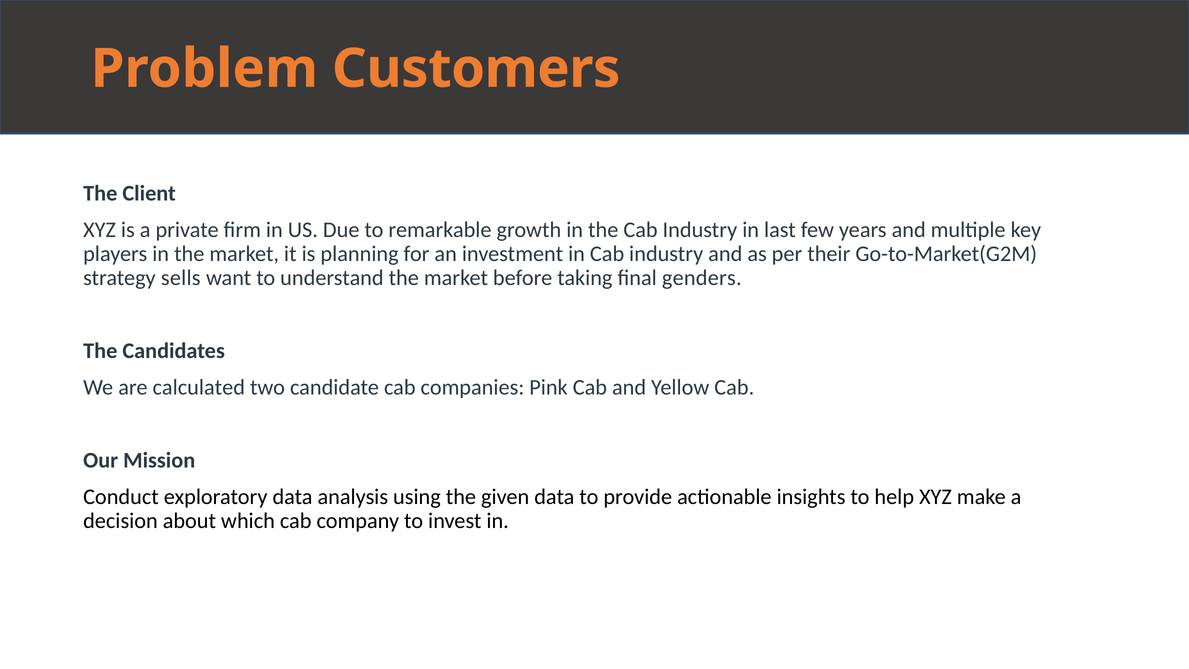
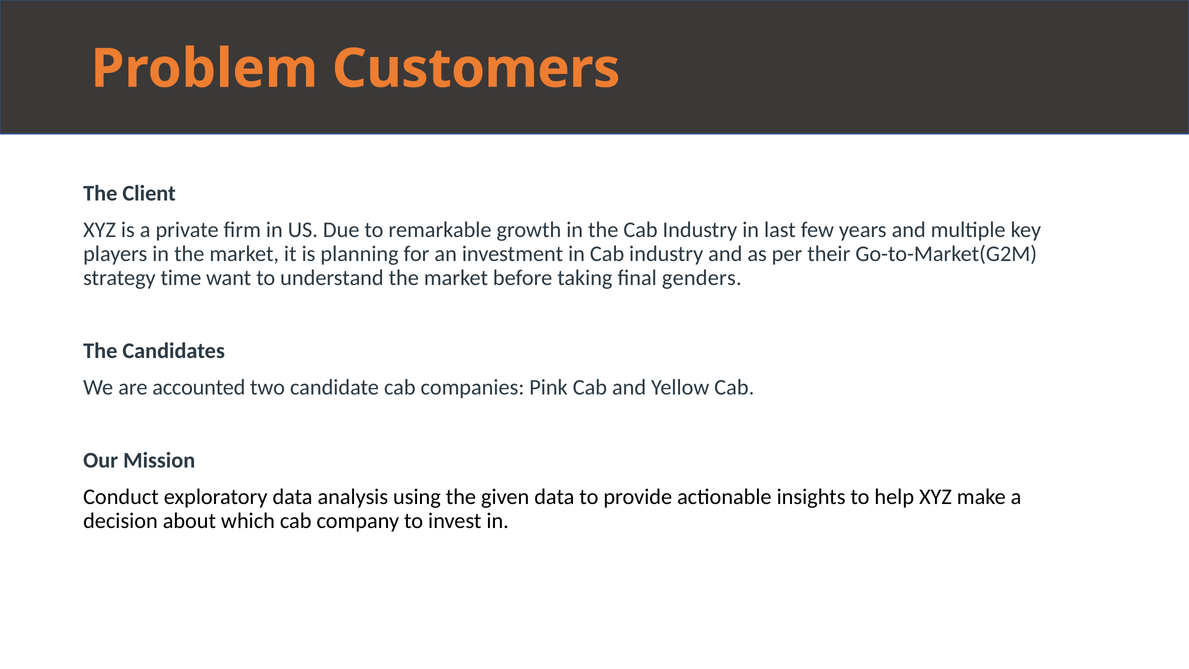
sells: sells -> time (181, 278)
calculated: calculated -> accounted (199, 387)
